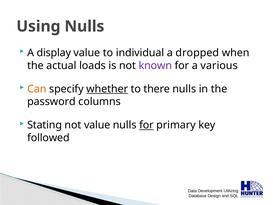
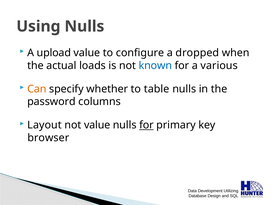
display: display -> upload (54, 53)
individual: individual -> configure (140, 53)
known colour: purple -> blue (155, 65)
whether underline: present -> none (107, 89)
there: there -> table (157, 89)
Stating: Stating -> Layout (44, 125)
followed: followed -> browser (48, 138)
